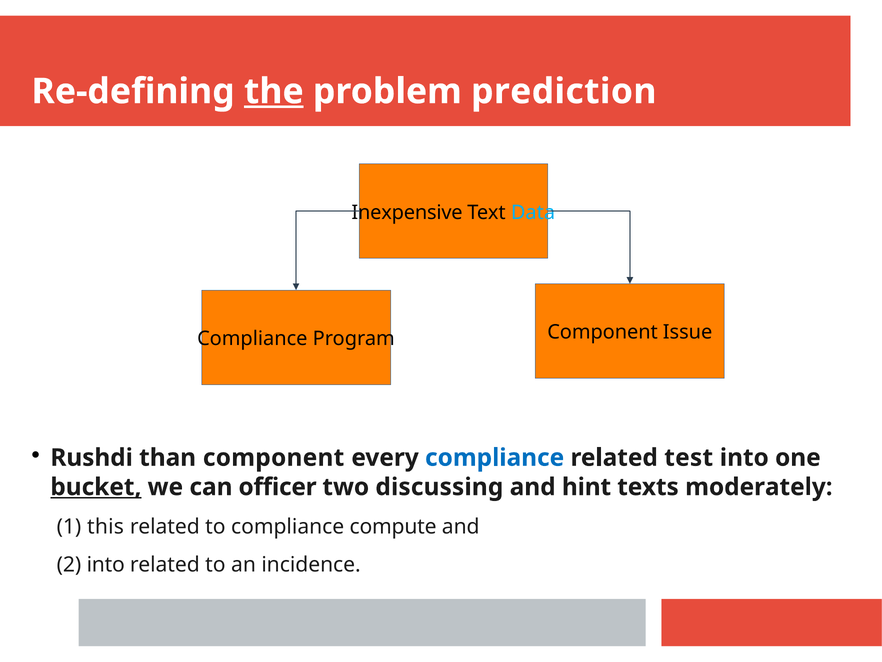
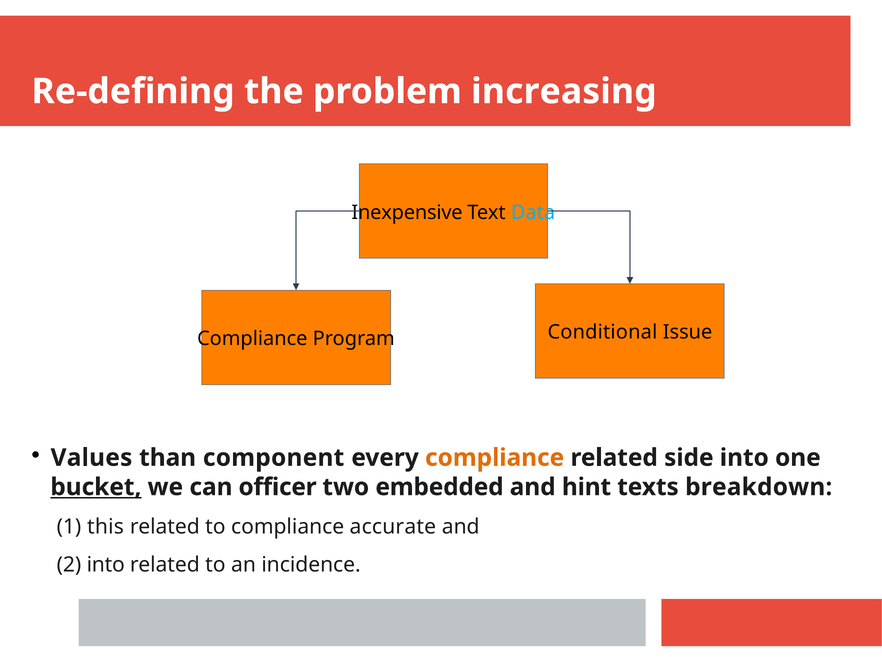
the underline: present -> none (274, 91)
prediction: prediction -> increasing (564, 91)
Program Component: Component -> Conditional (602, 332)
Rushdi: Rushdi -> Values (91, 457)
compliance colour: blue -> orange (495, 457)
test: test -> side (689, 457)
discussing: discussing -> embedded (440, 487)
moderately: moderately -> breakdown (759, 487)
compute: compute -> accurate (393, 526)
